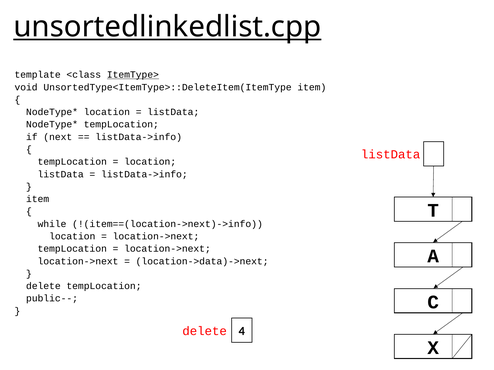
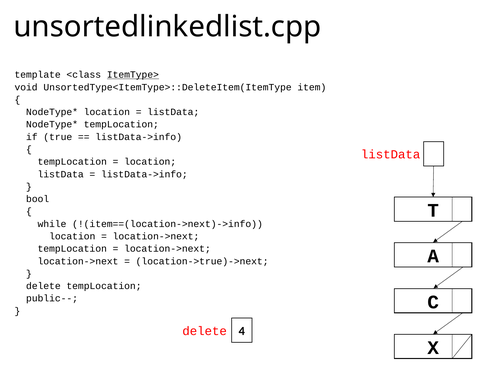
unsortedlinkedlist.cpp underline: present -> none (167, 27)
next: next -> true (58, 137)
item: item -> bool (38, 199)
location->data)->next: location->data)->next -> location->true)->next (202, 262)
